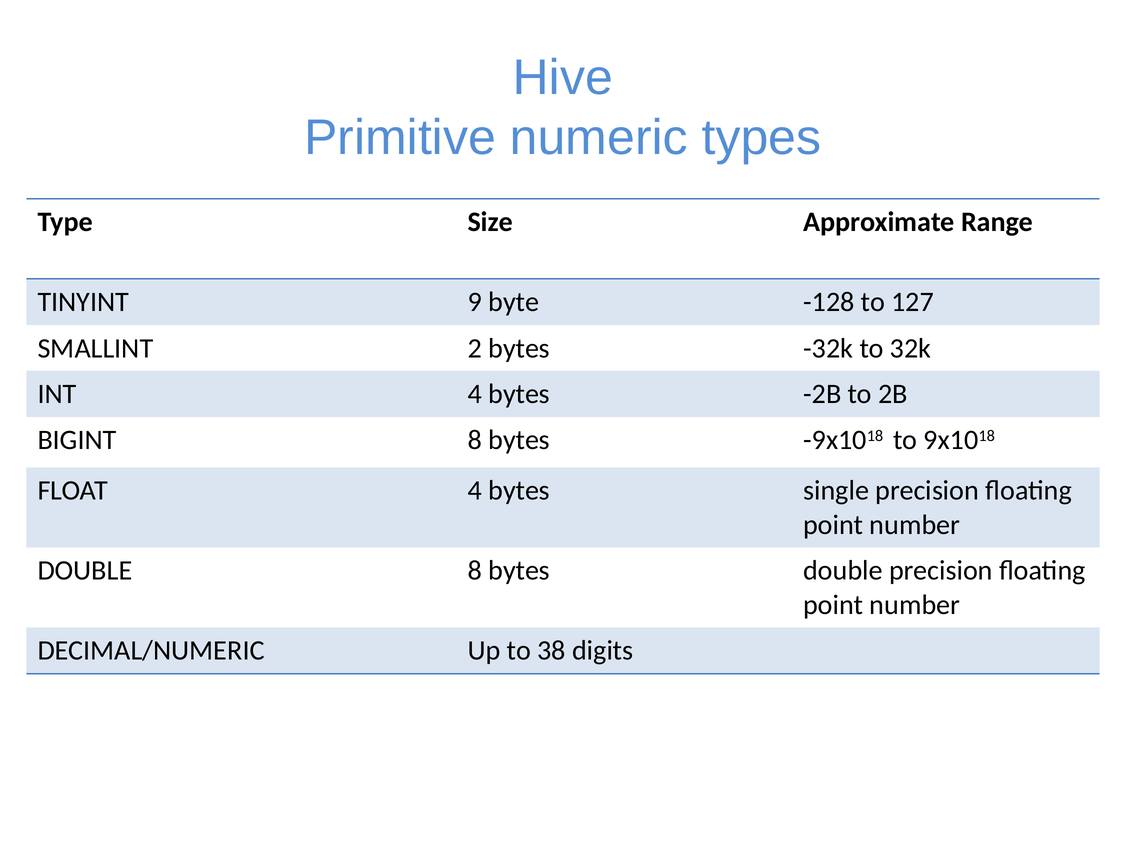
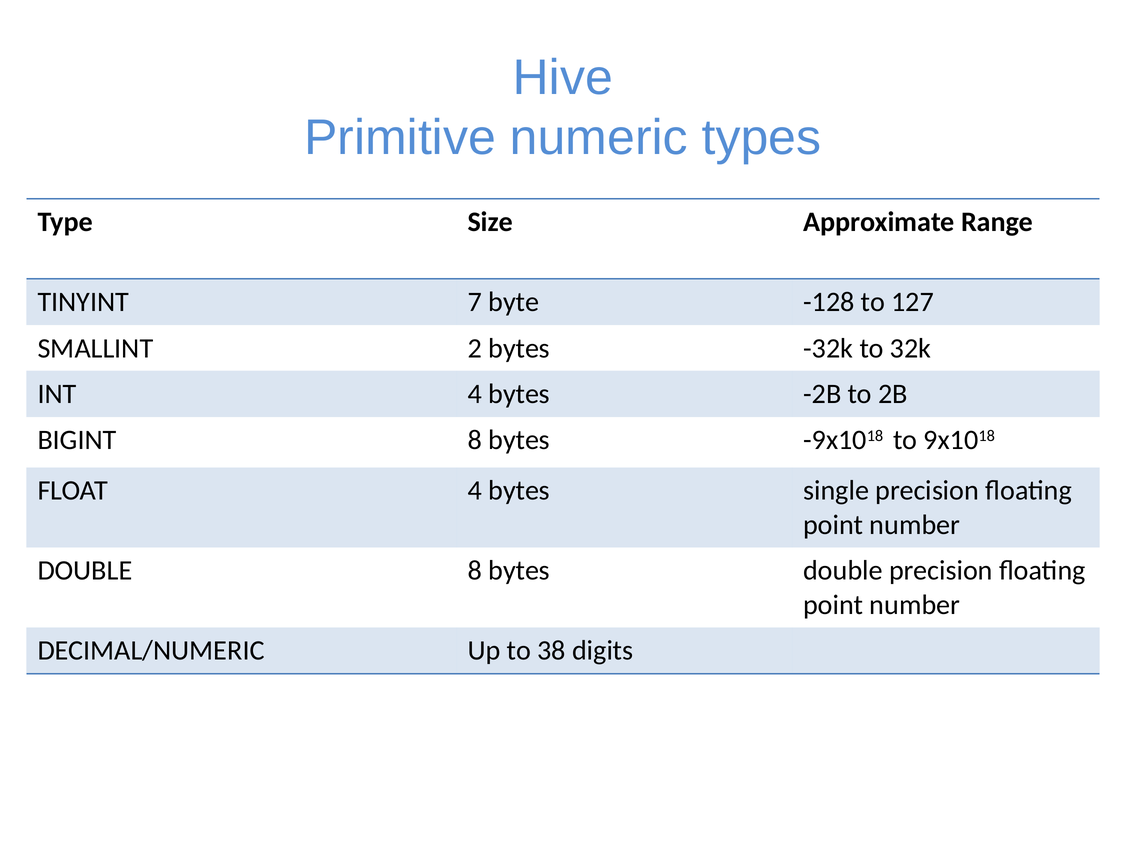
9: 9 -> 7 (475, 302)
